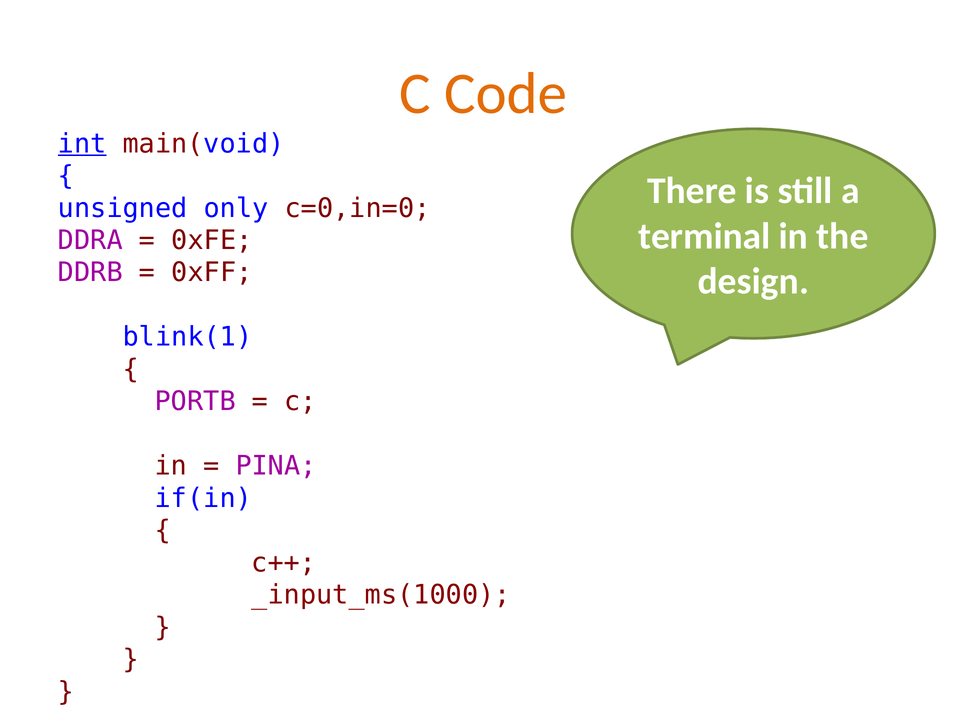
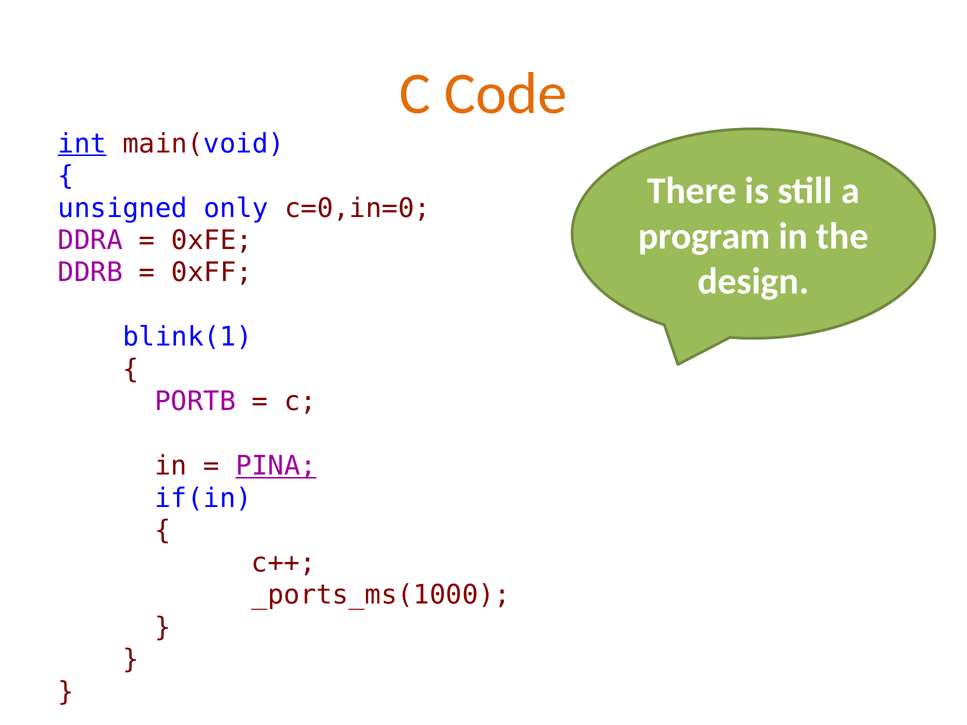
terminal: terminal -> program (704, 236)
PINA underline: none -> present (276, 466)
_input_ms(1000: _input_ms(1000 -> _ports_ms(1000 (381, 595)
